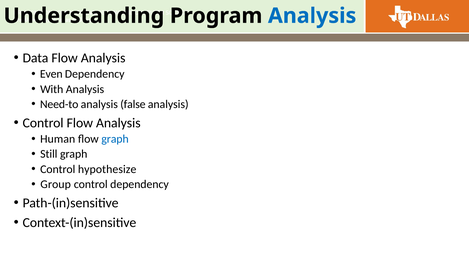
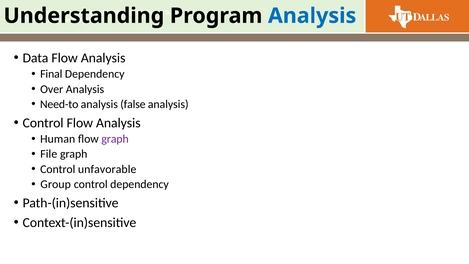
Even: Even -> Final (51, 74)
With: With -> Over (52, 89)
graph colour: blue -> purple (115, 139)
Still: Still -> File (49, 154)
hypothesize: hypothesize -> unfavorable (107, 169)
